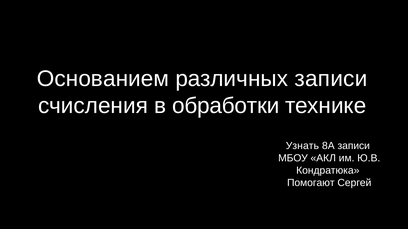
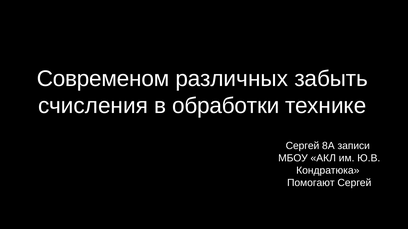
Основанием: Основанием -> Современом (103, 79)
различных записи: записи -> забыть (331, 79)
Узнать: Узнать -> Сергей (302, 146)
